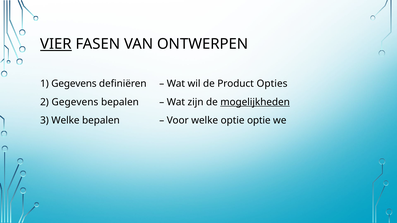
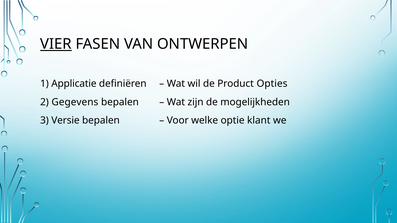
1 Gegevens: Gegevens -> Applicatie (74, 84)
mogelijkheden underline: present -> none (255, 102)
3 Welke: Welke -> Versie (65, 121)
optie optie: optie -> klant (259, 121)
